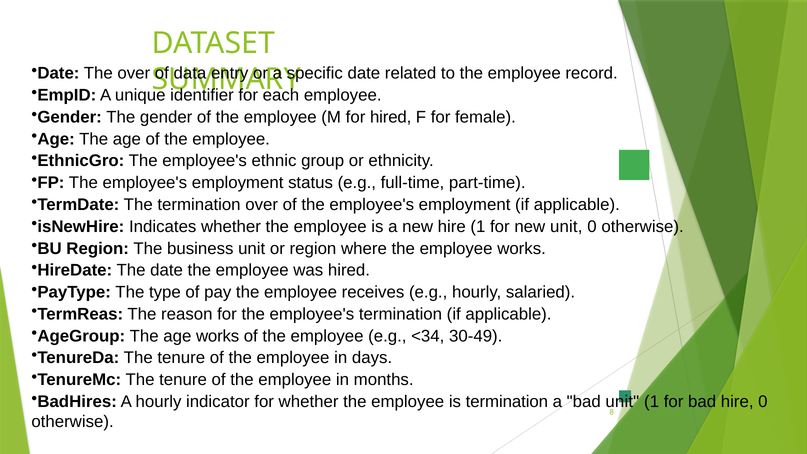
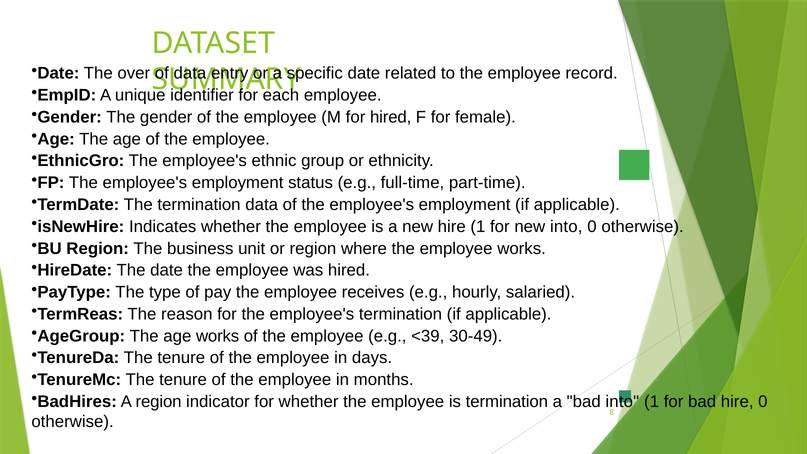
termination over: over -> data (262, 205)
new unit: unit -> into (566, 227)
<34: <34 -> <39 (428, 336)
A hourly: hourly -> region (159, 402)
bad unit: unit -> into (622, 402)
